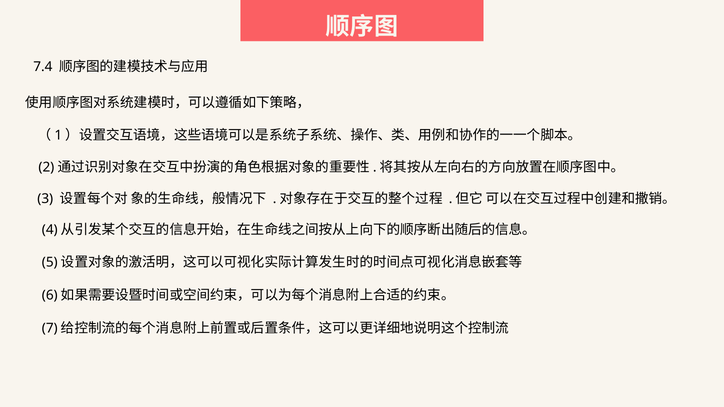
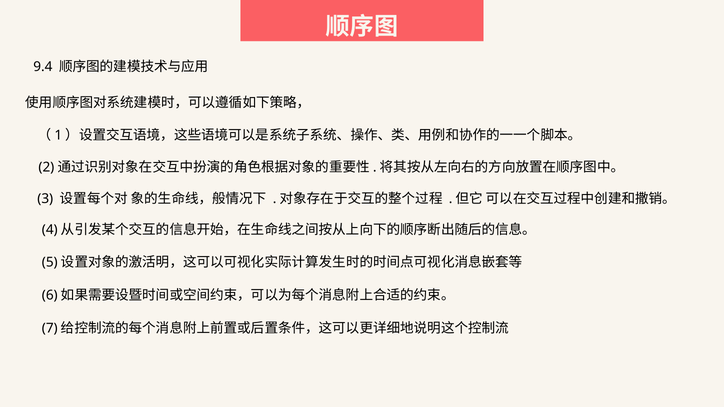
7.4: 7.4 -> 9.4 (43, 67)
